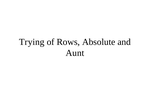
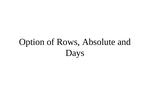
Trying: Trying -> Option (32, 42)
Aunt: Aunt -> Days (75, 53)
